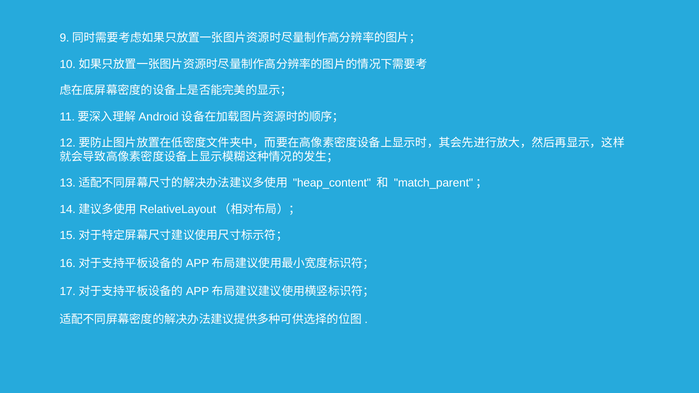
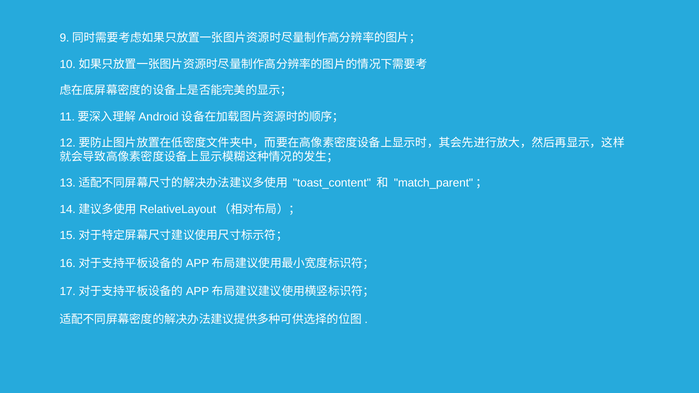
heap_content: heap_content -> toast_content (332, 183)
